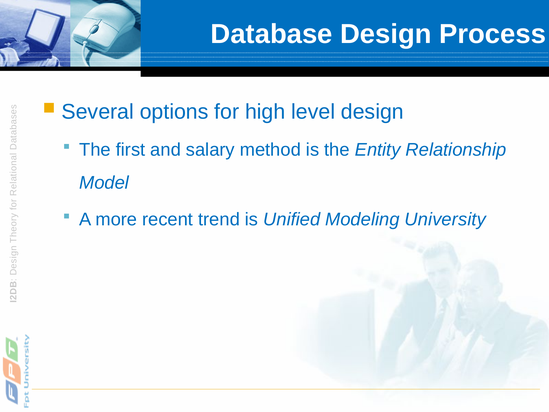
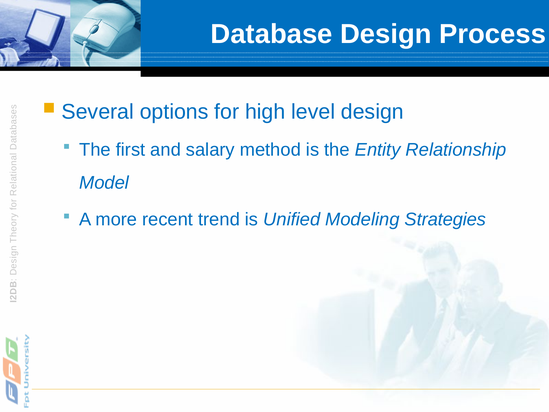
University: University -> Strategies (445, 219)
